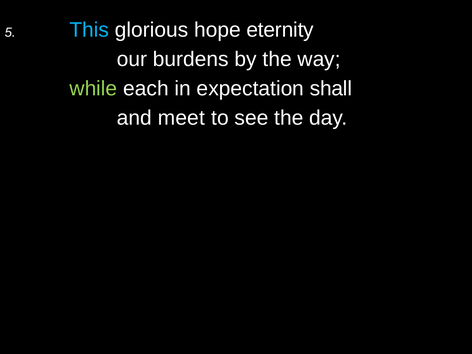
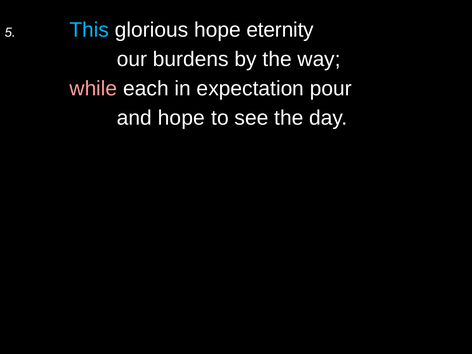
while colour: light green -> pink (93, 89)
shall: shall -> pour (331, 89)
and meet: meet -> hope (181, 118)
